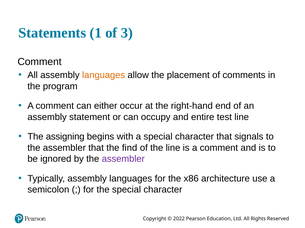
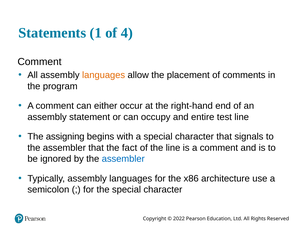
3: 3 -> 4 (127, 33)
find: find -> fact (130, 148)
assembler colour: purple -> blue (123, 159)
